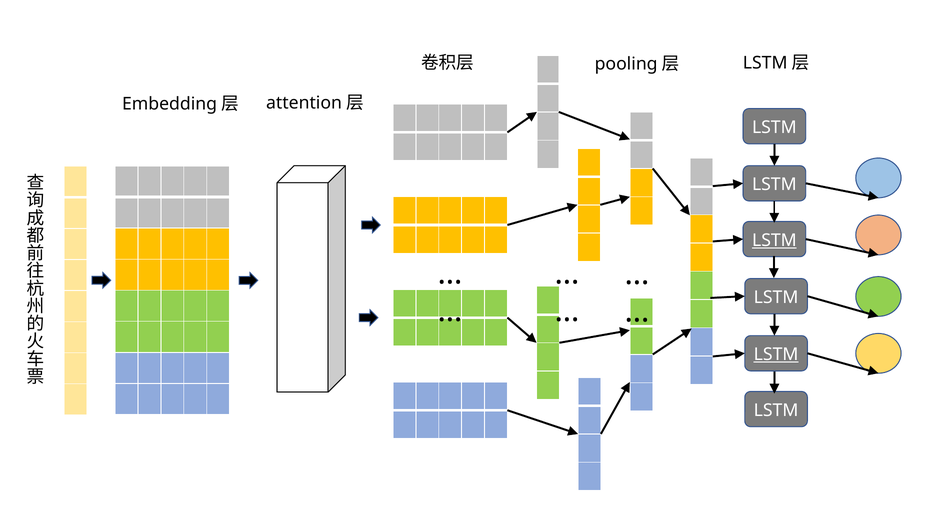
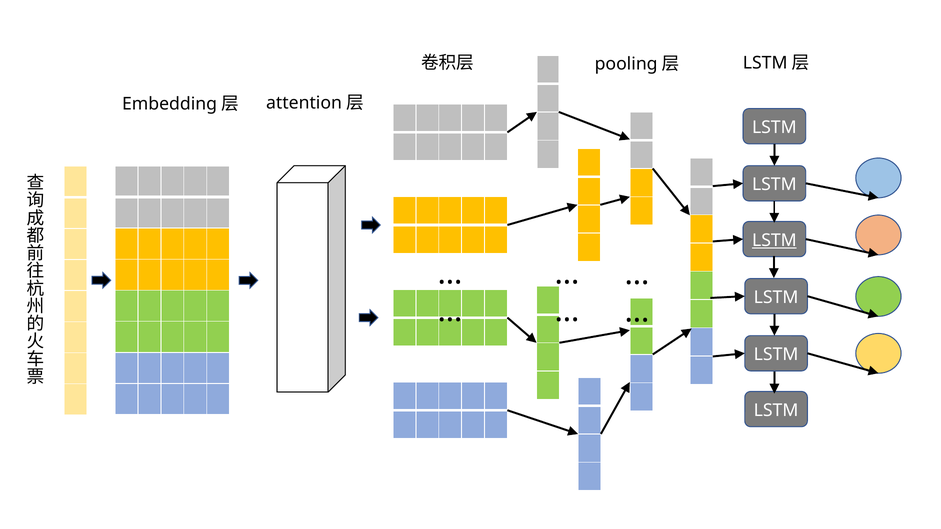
LSTM underline: present -> none (776, 355)
